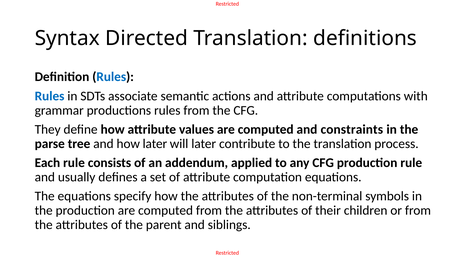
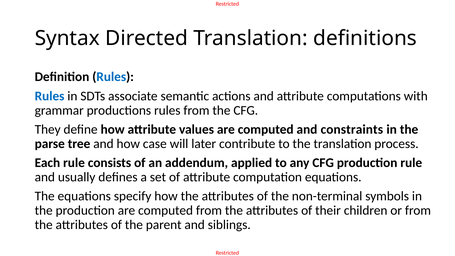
how later: later -> case (155, 144)
